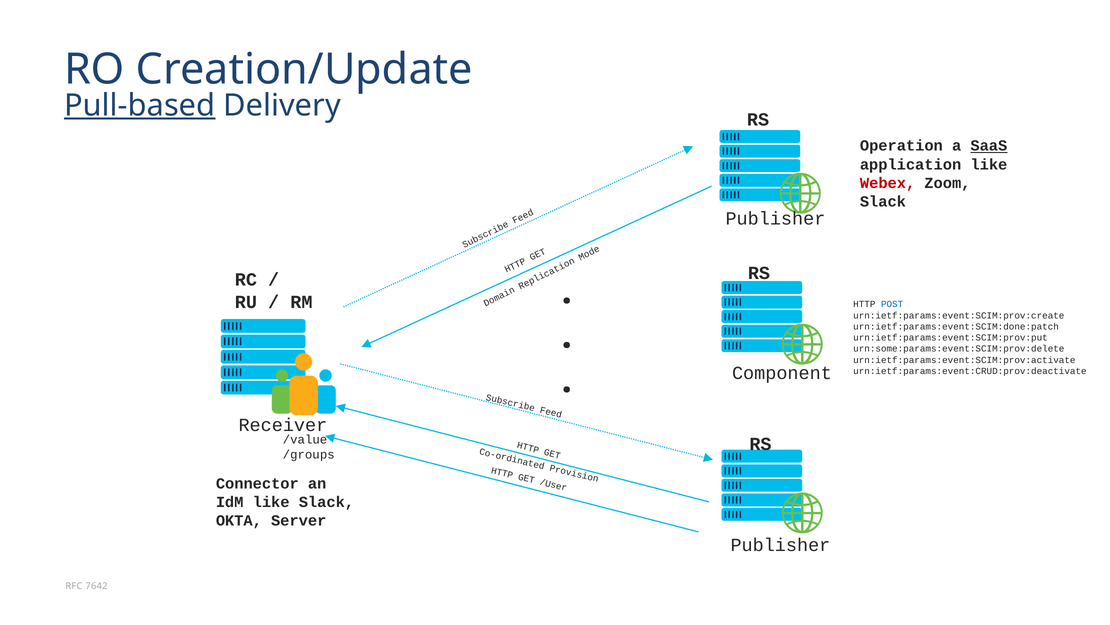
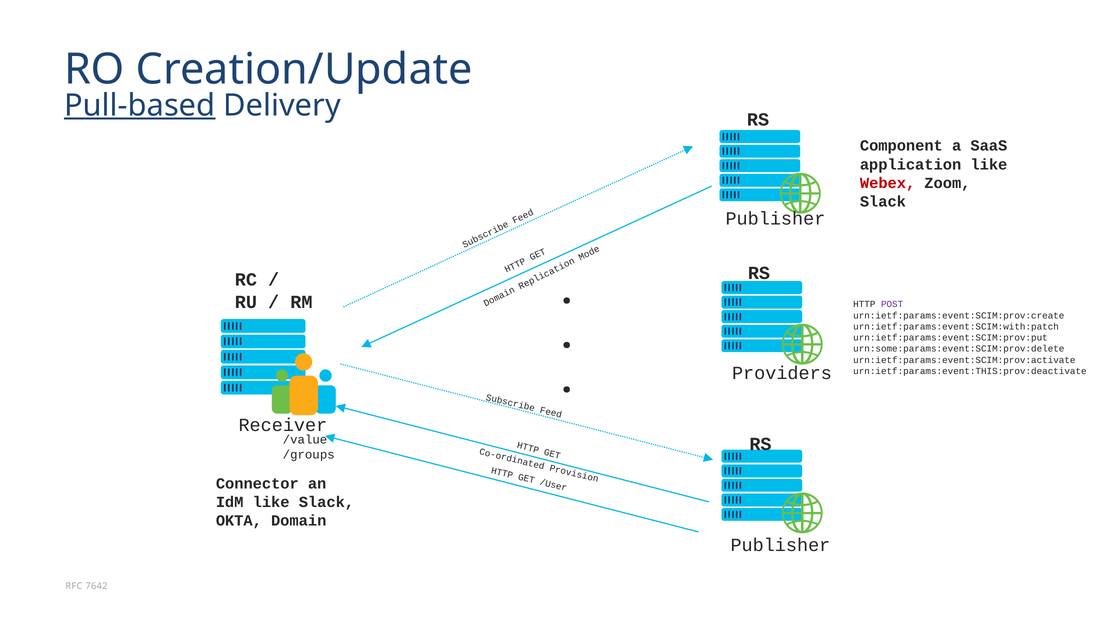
Operation: Operation -> Component (901, 146)
SaaS underline: present -> none (989, 146)
POST colour: blue -> purple (892, 304)
urn:ietf:params:event:SCIM:done:patch: urn:ietf:params:event:SCIM:done:patch -> urn:ietf:params:event:SCIM:with:patch (956, 326)
Component: Component -> Providers (782, 373)
urn:ietf:params:event:CRUD:prov:deactivate: urn:ietf:params:event:CRUD:prov:deactivate -> urn:ietf:params:event:THIS:prov:deactivate (970, 371)
OKTA Server: Server -> Domain (299, 520)
